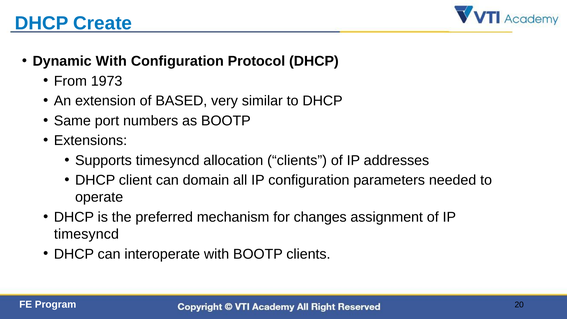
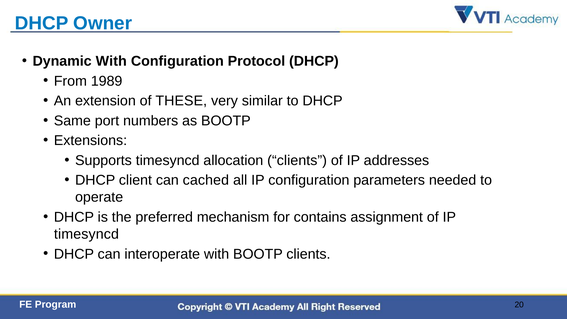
Create: Create -> Owner (103, 23)
1973: 1973 -> 1989 (107, 81)
BASED: BASED -> THESE (181, 101)
domain: domain -> cached (206, 180)
changes: changes -> contains (320, 217)
